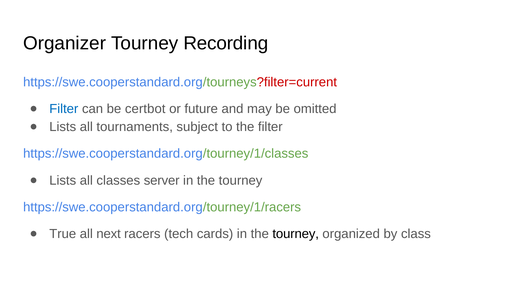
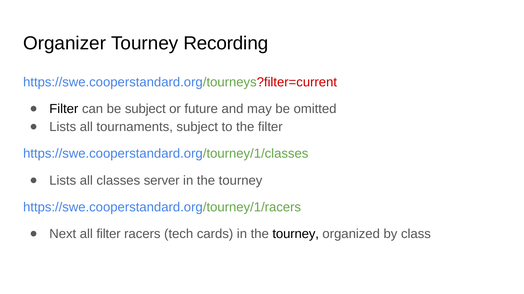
Filter colour: blue -> black (64, 109)
be certbot: certbot -> subject (145, 109)
True: True -> Next (63, 234)
all next: next -> filter (109, 234)
